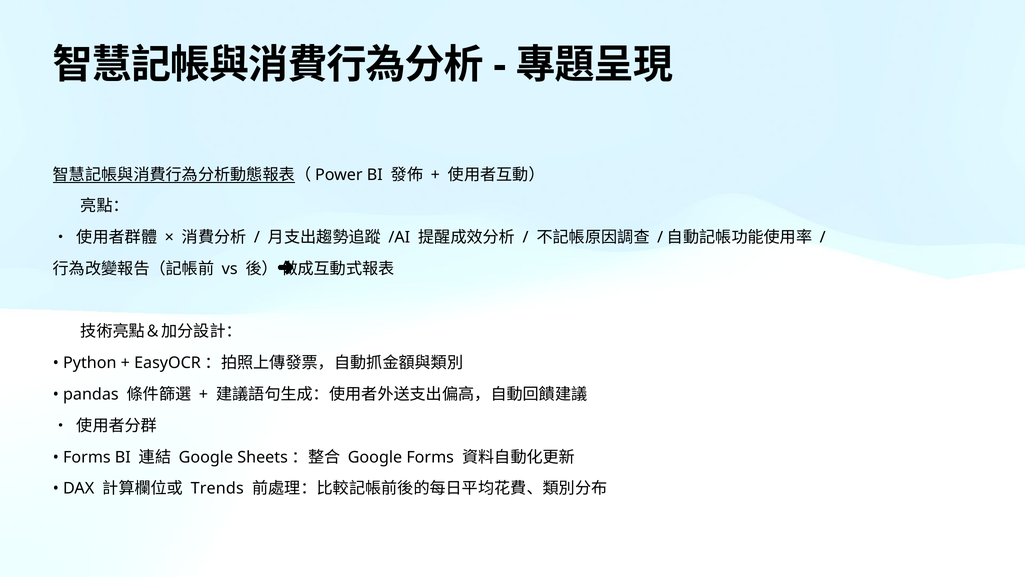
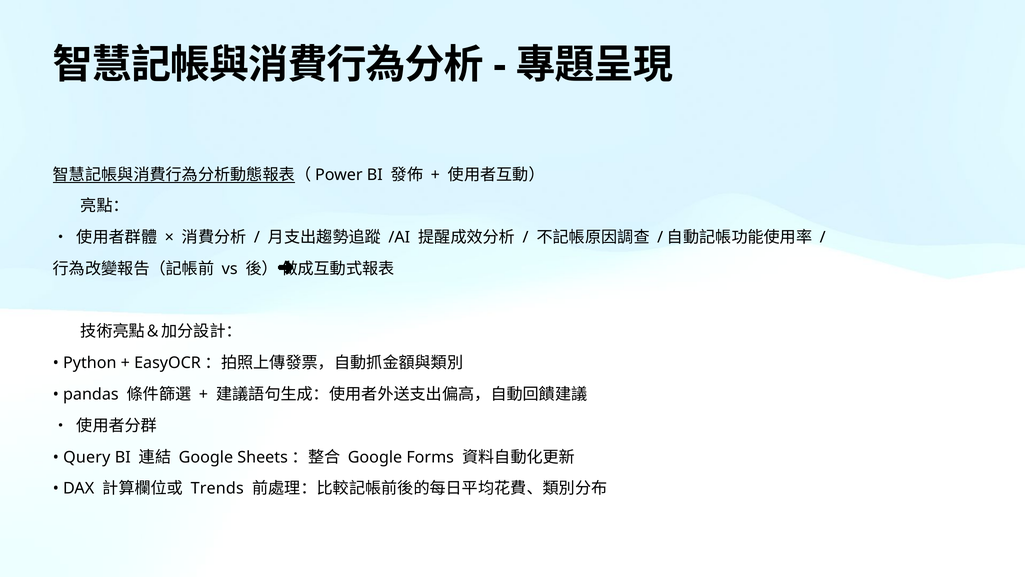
Forms: Forms -> Query (87, 457)
